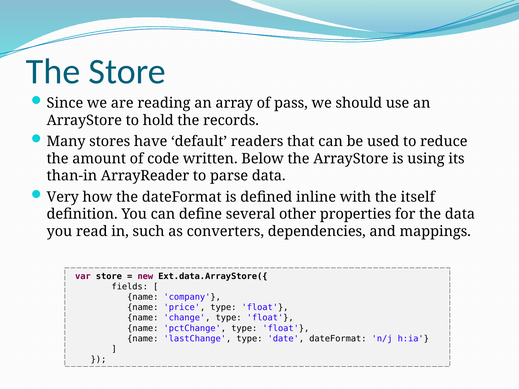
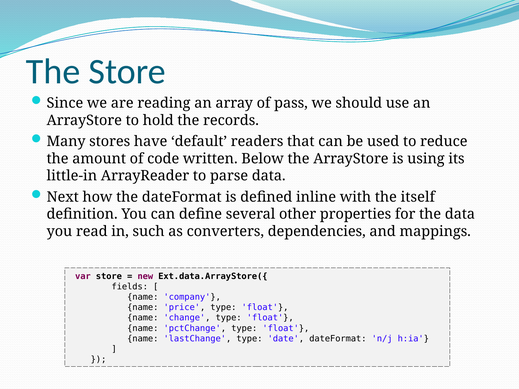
than-in: than-in -> little-in (72, 176)
Very: Very -> Next (63, 197)
